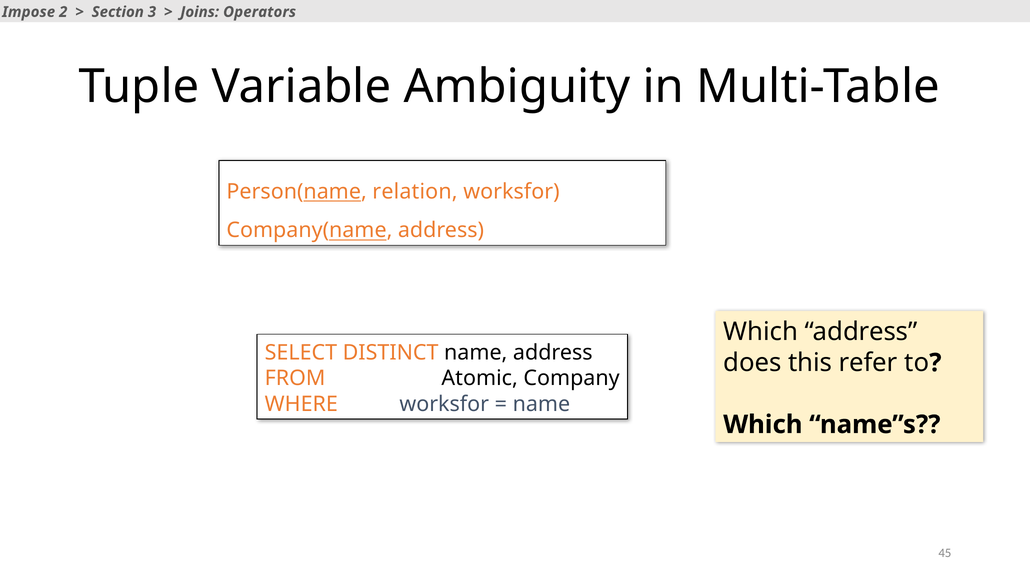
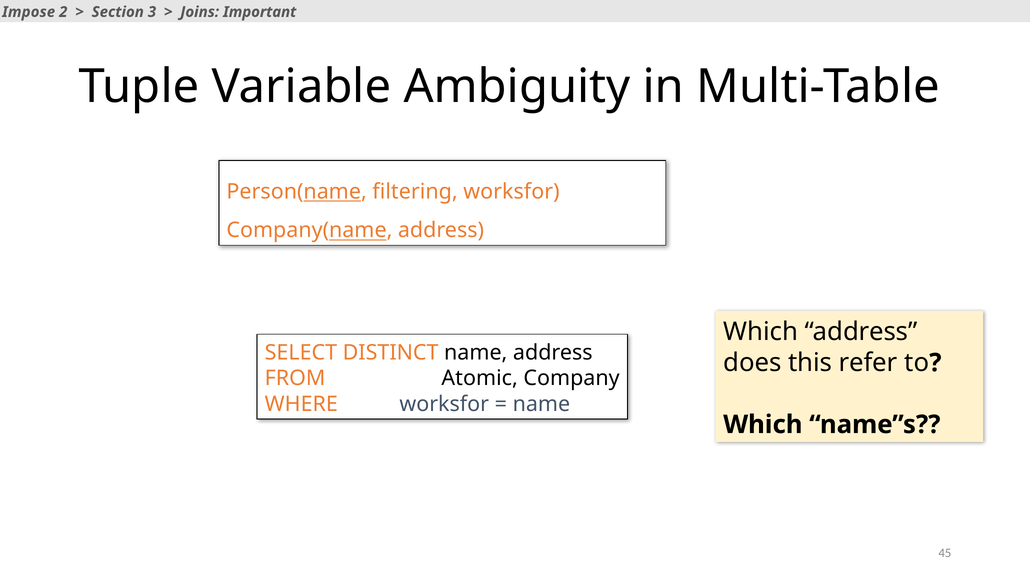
Operators: Operators -> Important (260, 12)
relation: relation -> filtering (415, 192)
